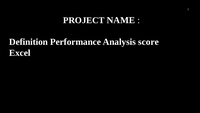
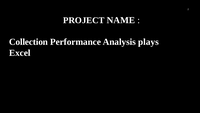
Definition: Definition -> Collection (28, 42)
score: score -> plays (149, 42)
